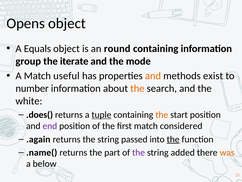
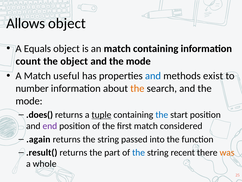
Opens: Opens -> Allows (26, 23)
an round: round -> match (117, 49)
group: group -> count (28, 61)
the iterate: iterate -> object (74, 61)
and colour: orange -> blue (153, 76)
white: white -> mode (29, 101)
the colour: orange -> blue (162, 114)
the underline: present -> none (173, 139)
.name(: .name( -> .result( (42, 152)
the colour: purple -> blue (139, 152)
added: added -> recent (183, 152)
below: below -> whole (45, 163)
